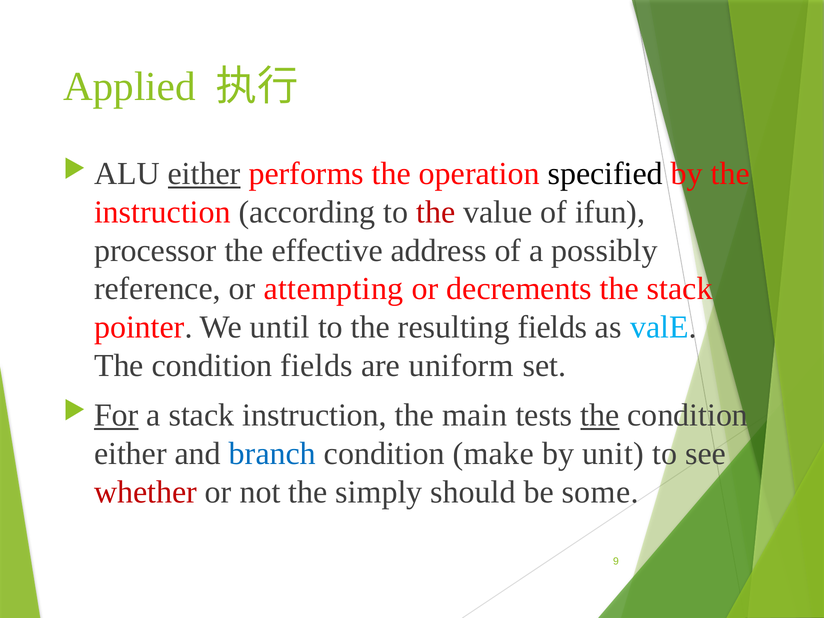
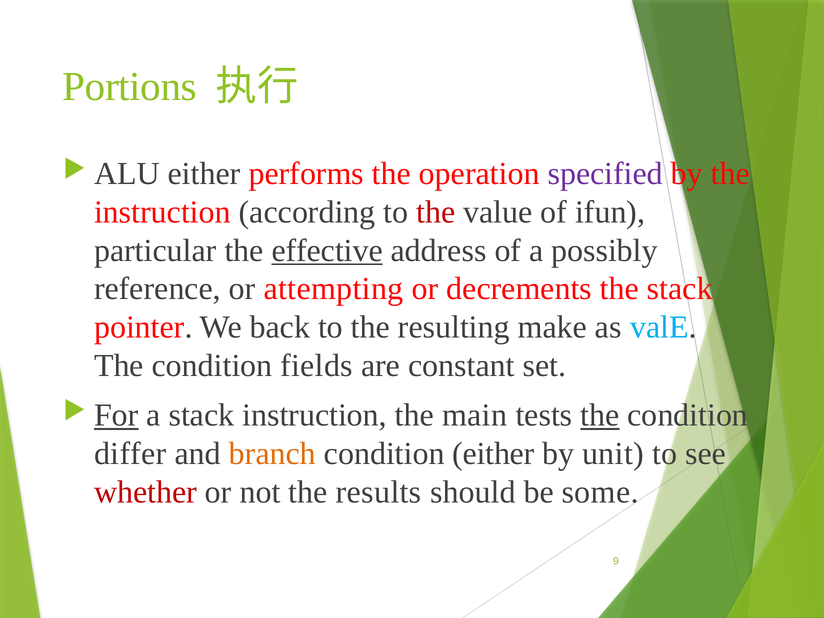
Applied: Applied -> Portions (130, 87)
either underline: present -> none (204, 174)
specified colour: black -> purple (605, 174)
processor: processor -> particular (155, 250)
effective underline: none -> present (327, 250)
until: until -> back (280, 327)
resulting fields: fields -> make (552, 327)
uniform: uniform -> constant (461, 366)
either: either -> differ (130, 454)
branch colour: blue -> orange (272, 454)
condition make: make -> either (493, 454)
simply: simply -> results (379, 492)
